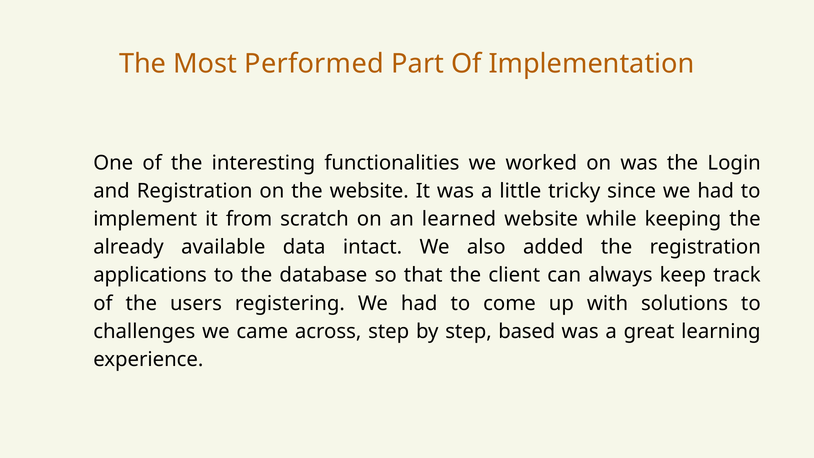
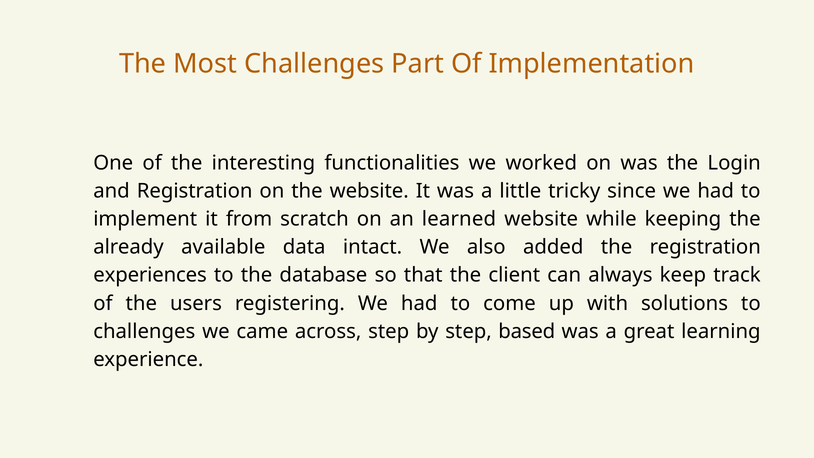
Most Performed: Performed -> Challenges (314, 64)
applications: applications -> experiences (150, 275)
